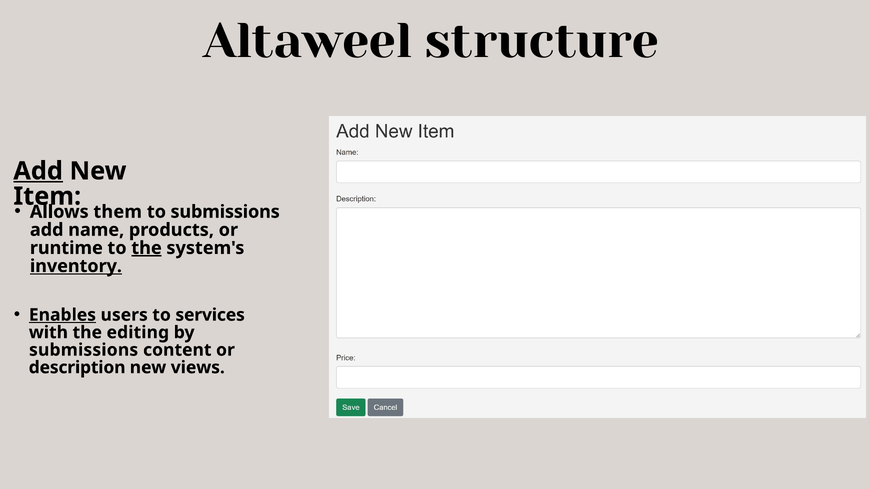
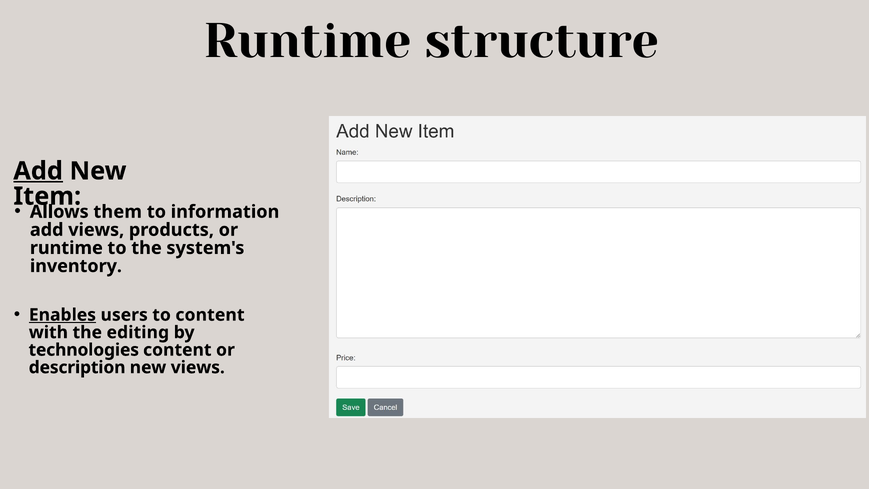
Altaweel: Altaweel -> Runtime (308, 41)
to submissions: submissions -> information (225, 212)
add name: name -> views (96, 230)
the underline: present -> none (147, 248)
inventory underline: present -> none (76, 266)
to services: services -> content (210, 315)
submissions: submissions -> technologies (84, 350)
